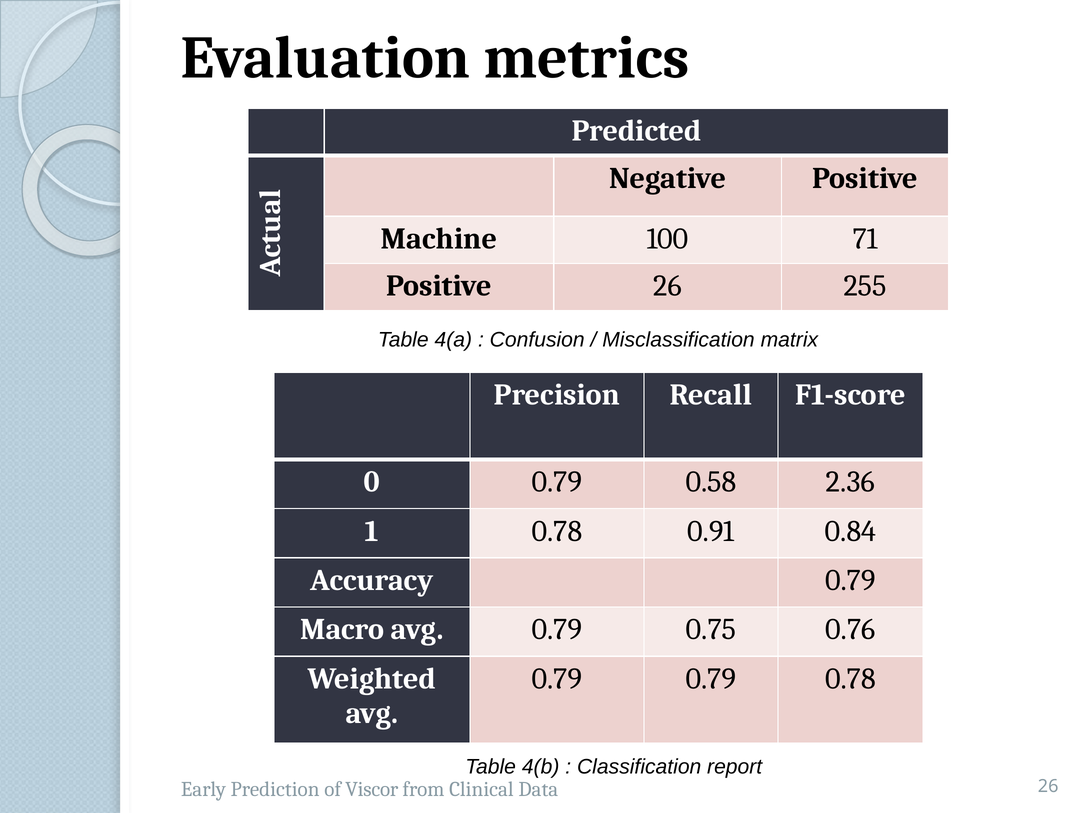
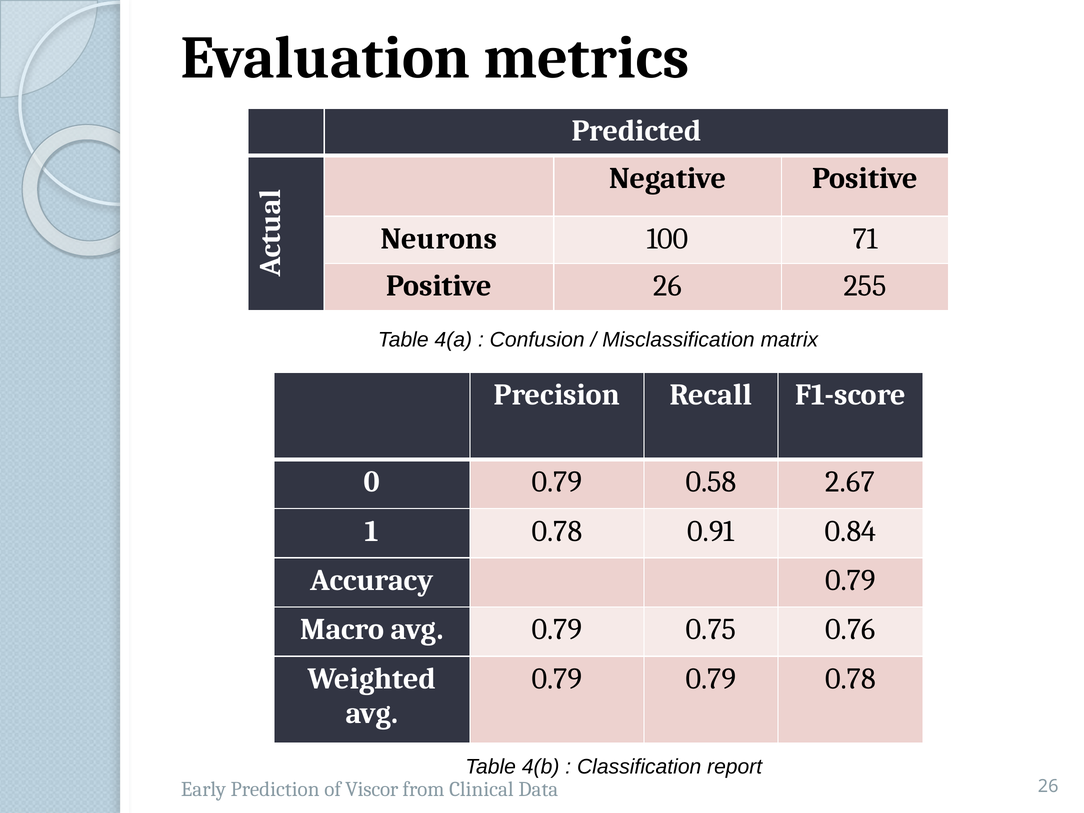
Machine: Machine -> Neurons (439, 239)
2.36: 2.36 -> 2.67 (850, 482)
